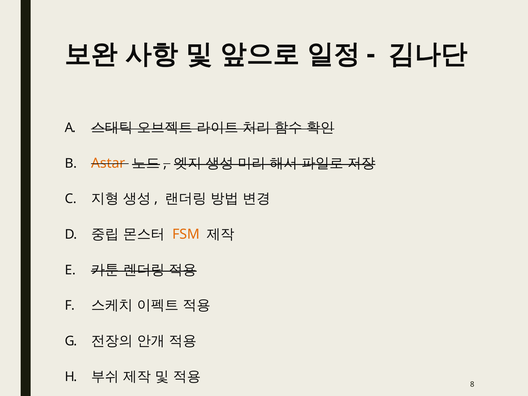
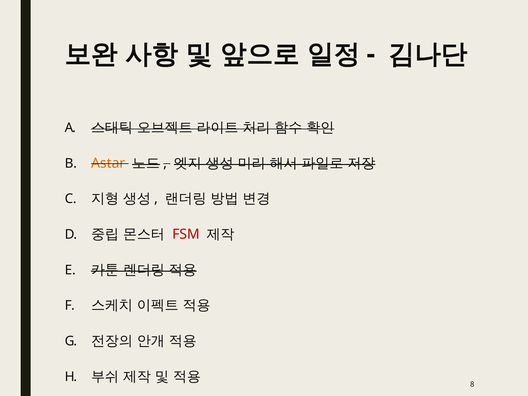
FSM colour: orange -> red (186, 234)
